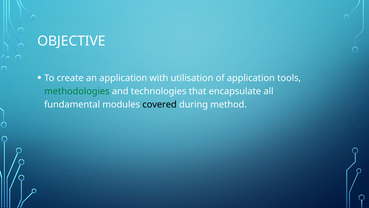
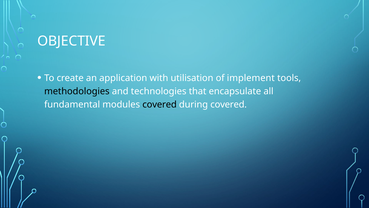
of application: application -> implement (251, 78)
methodologies colour: green -> black (77, 91)
during method: method -> covered (229, 104)
